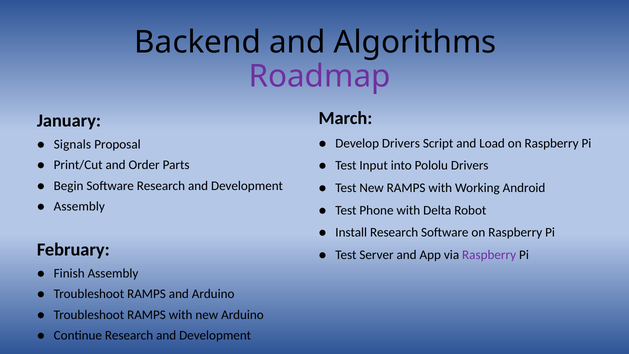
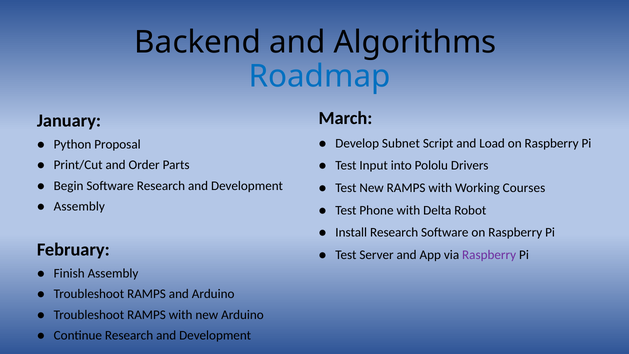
Roadmap colour: purple -> blue (320, 76)
Develop Drivers: Drivers -> Subnet (401, 143)
Signals: Signals -> Python (73, 144)
Android: Android -> Courses (524, 188)
